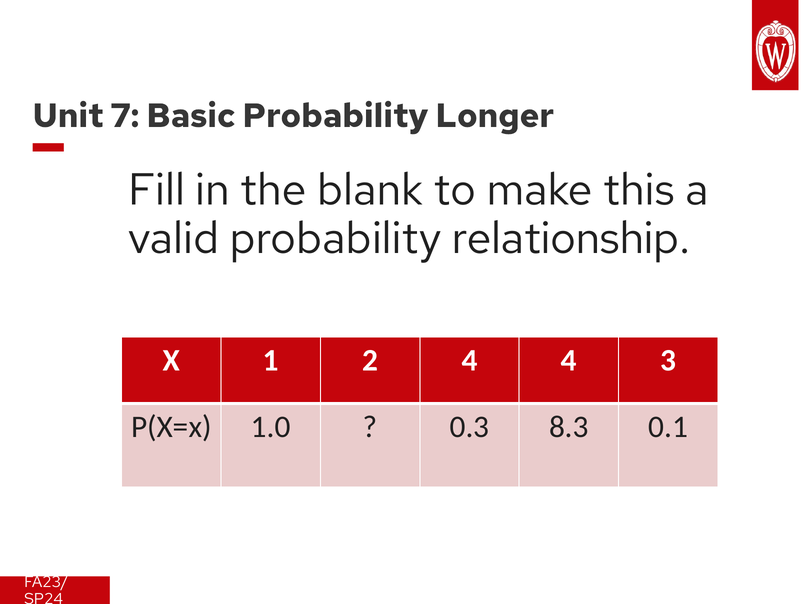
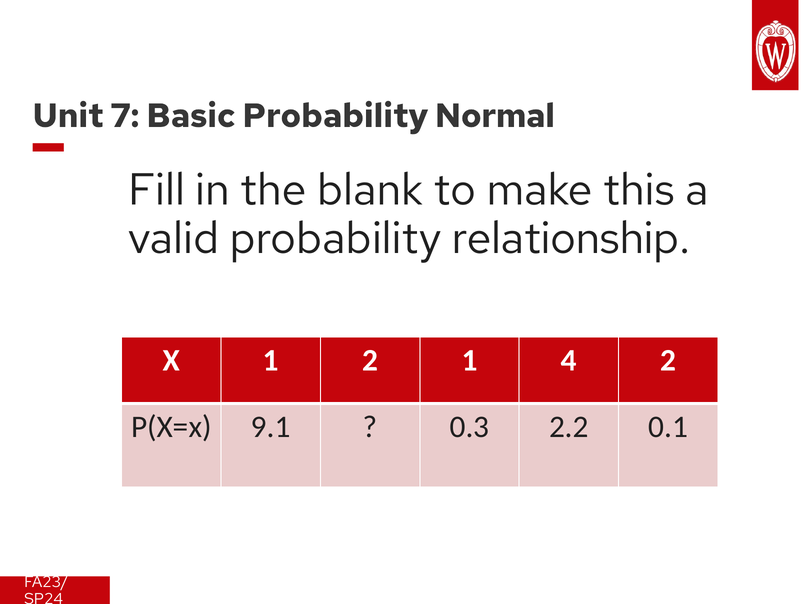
Longer: Longer -> Normal (495, 116)
2 4: 4 -> 1 (470, 361)
4 3: 3 -> 2 (668, 361)
1.0: 1.0 -> 9.1 (271, 427)
8.3: 8.3 -> 2.2 (569, 427)
